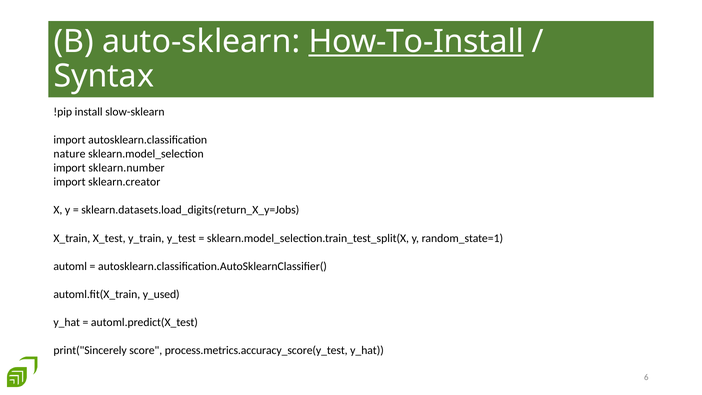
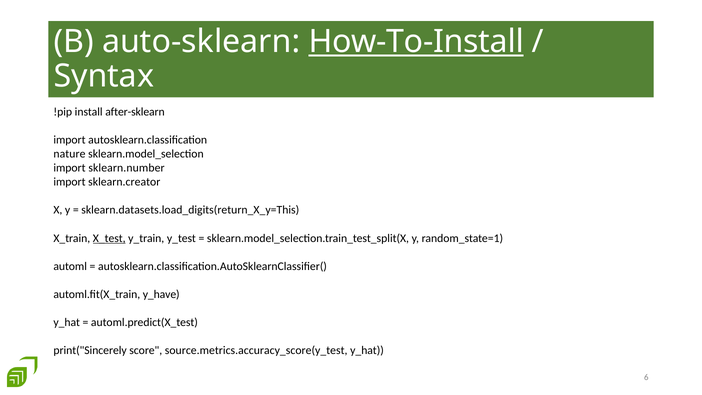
slow-sklearn: slow-sklearn -> after-sklearn (135, 112)
sklearn.datasets.load_digits(return_X_y=Jobs: sklearn.datasets.load_digits(return_X_y=Jobs -> sklearn.datasets.load_digits(return_X_y=This (190, 210)
X_test underline: none -> present (109, 238)
y_used: y_used -> y_have (161, 294)
process.metrics.accuracy_score(y_test: process.metrics.accuracy_score(y_test -> source.metrics.accuracy_score(y_test (256, 350)
